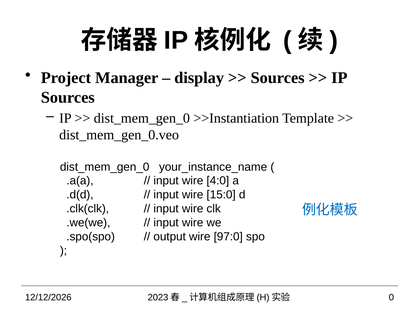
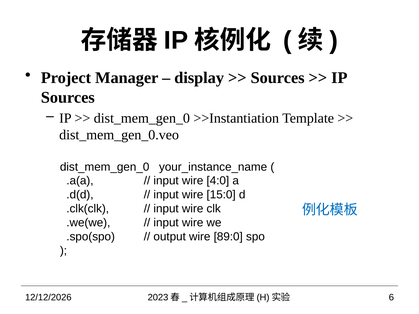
97:0: 97:0 -> 89:0 (228, 237)
0: 0 -> 6 (391, 298)
